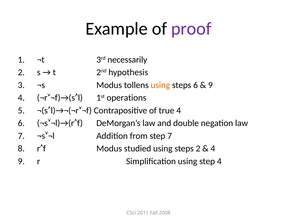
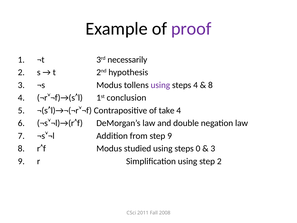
using colour: orange -> purple (160, 85)
steps 6: 6 -> 4 (196, 85)
9: 9 -> 8 (210, 85)
operations: operations -> conclusion (127, 98)
true: true -> take (167, 110)
step 7: 7 -> 9 (170, 136)
steps 2: 2 -> 0 (198, 148)
4: 4 -> 3 (213, 148)
step 4: 4 -> 2 (219, 161)
